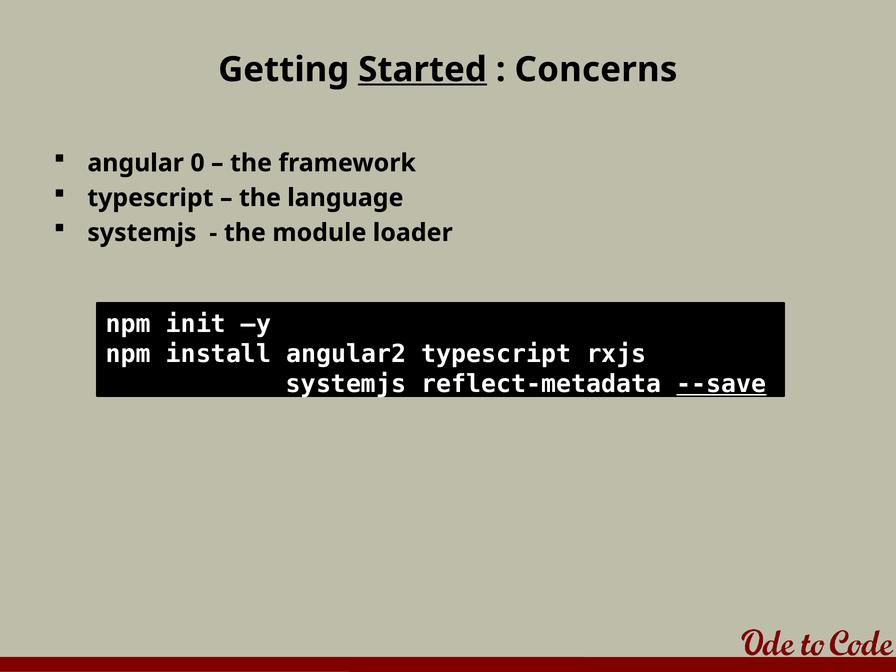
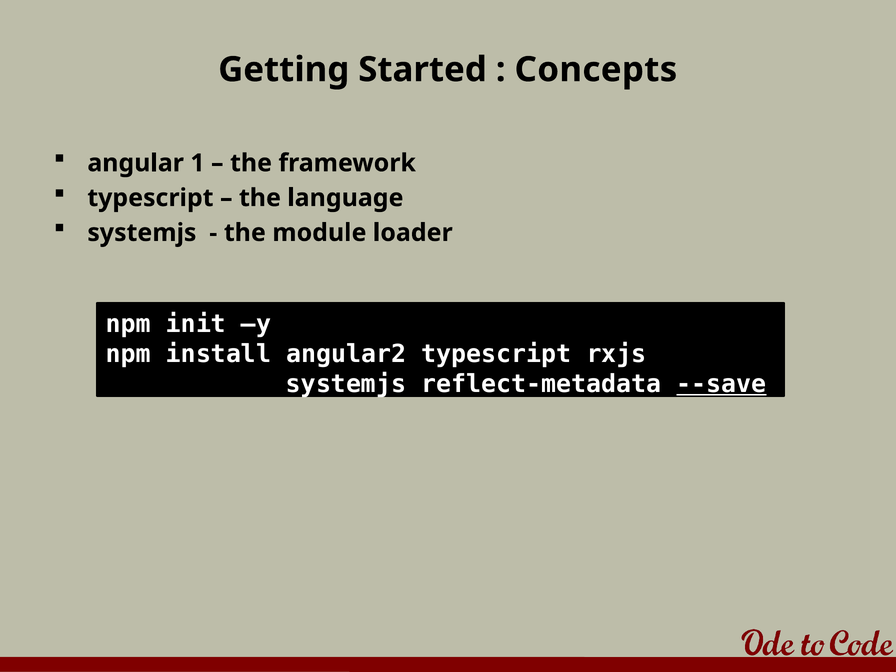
Started underline: present -> none (423, 70)
Concerns: Concerns -> Concepts (596, 70)
0: 0 -> 1 (198, 163)
